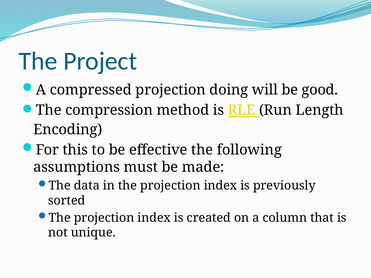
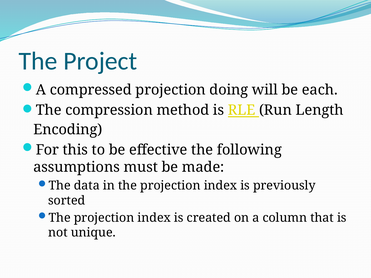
good: good -> each (320, 90)
